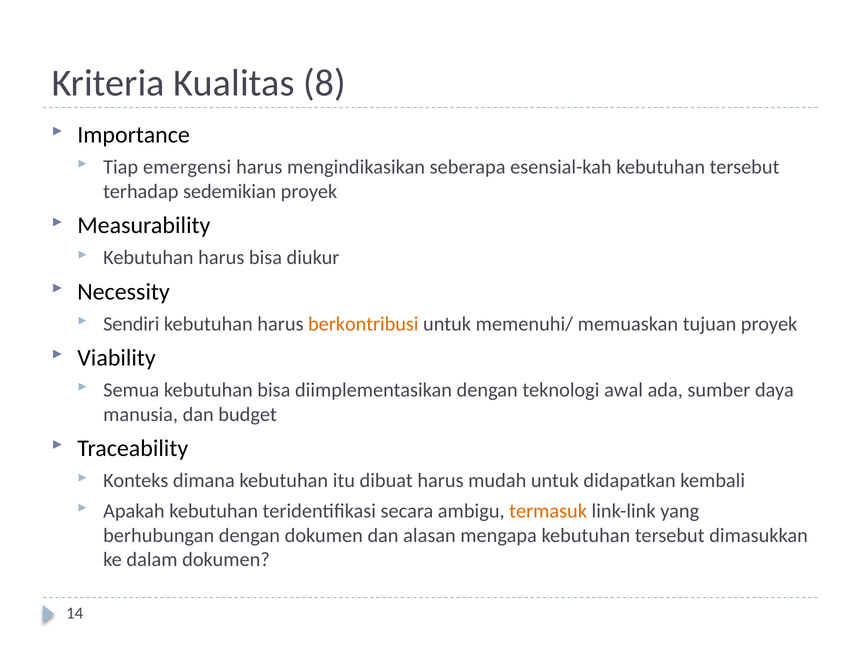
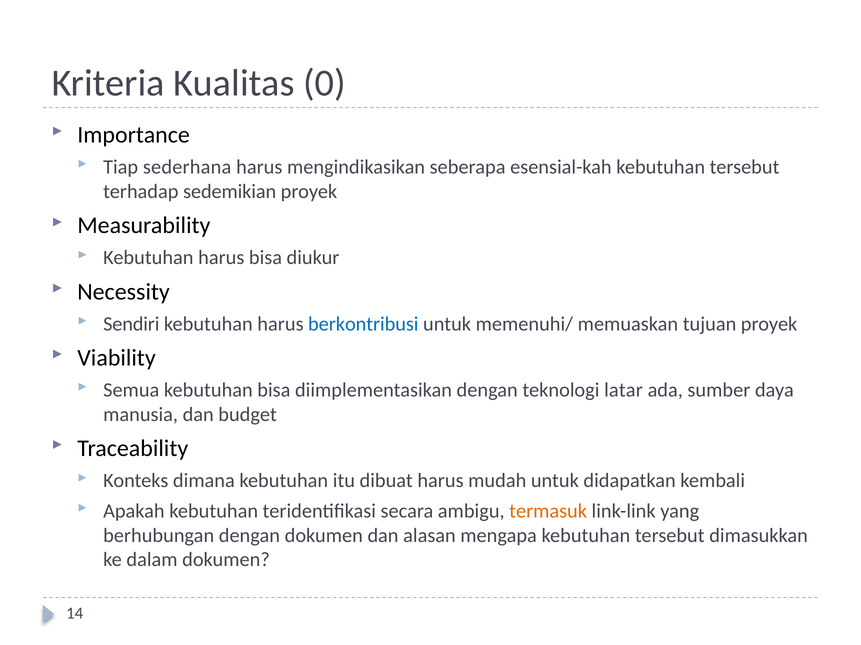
8: 8 -> 0 (324, 83)
emergensi: emergensi -> sederhana (187, 167)
berkontribusi colour: orange -> blue (363, 324)
awal: awal -> latar (623, 391)
